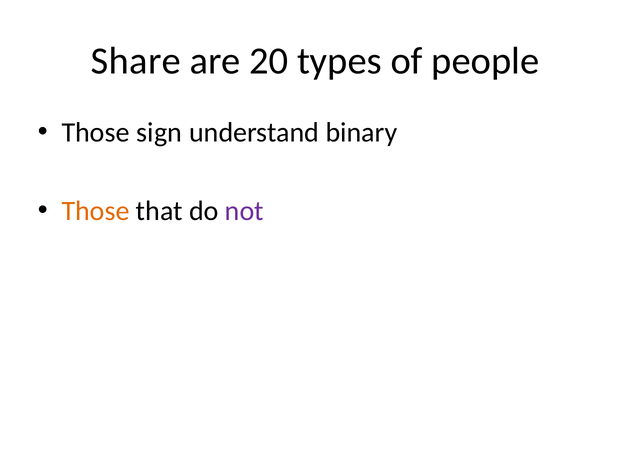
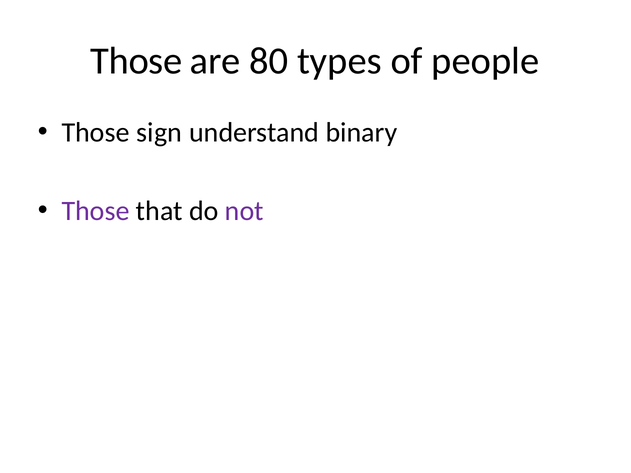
Share: Share -> Those (136, 61)
20: 20 -> 80 (269, 61)
Those colour: orange -> purple (96, 211)
